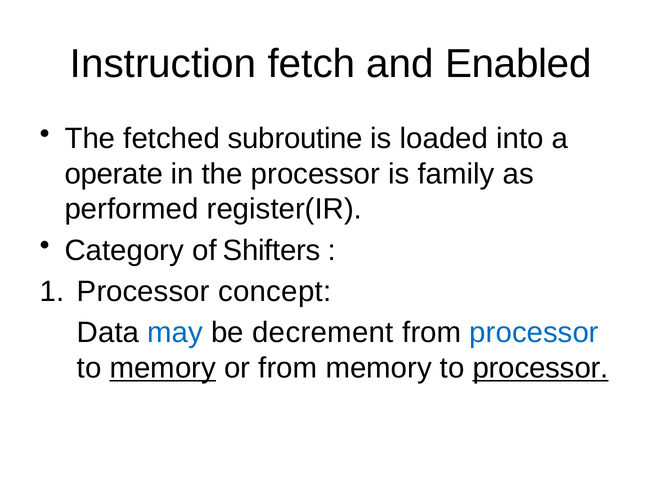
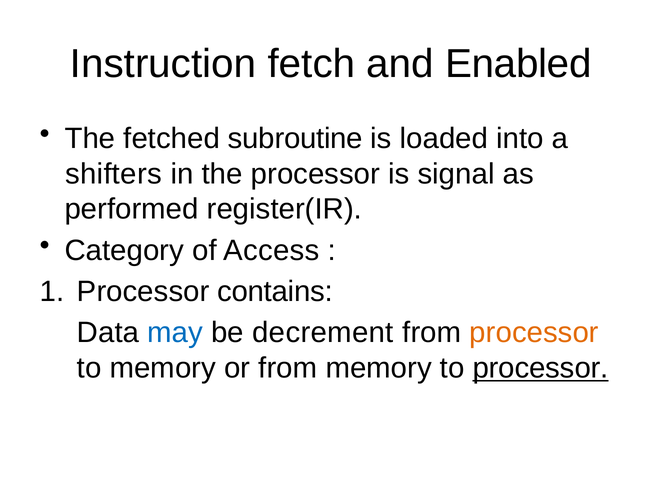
operate: operate -> shifters (113, 174)
family: family -> signal (456, 174)
Shifters: Shifters -> Access (271, 251)
concept: concept -> contains (275, 292)
processor colour: blue -> orange (534, 333)
memory underline: present -> none (163, 368)
